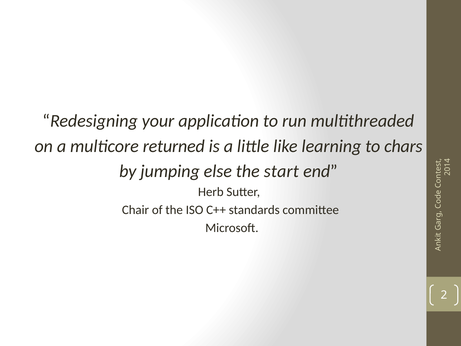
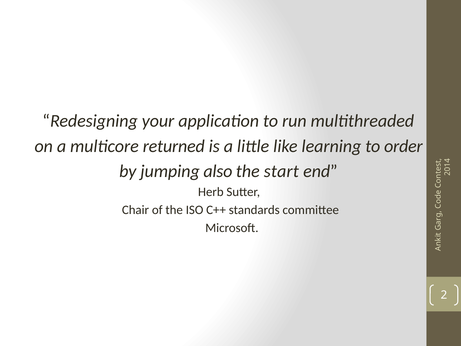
chars: chars -> order (403, 146)
else: else -> also (218, 171)
